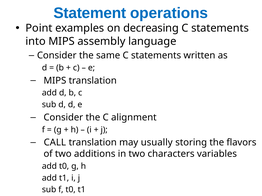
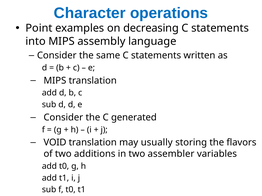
Statement: Statement -> Character (90, 13)
alignment: alignment -> generated (134, 118)
CALL: CALL -> VOID (55, 143)
characters: characters -> assembler (171, 154)
